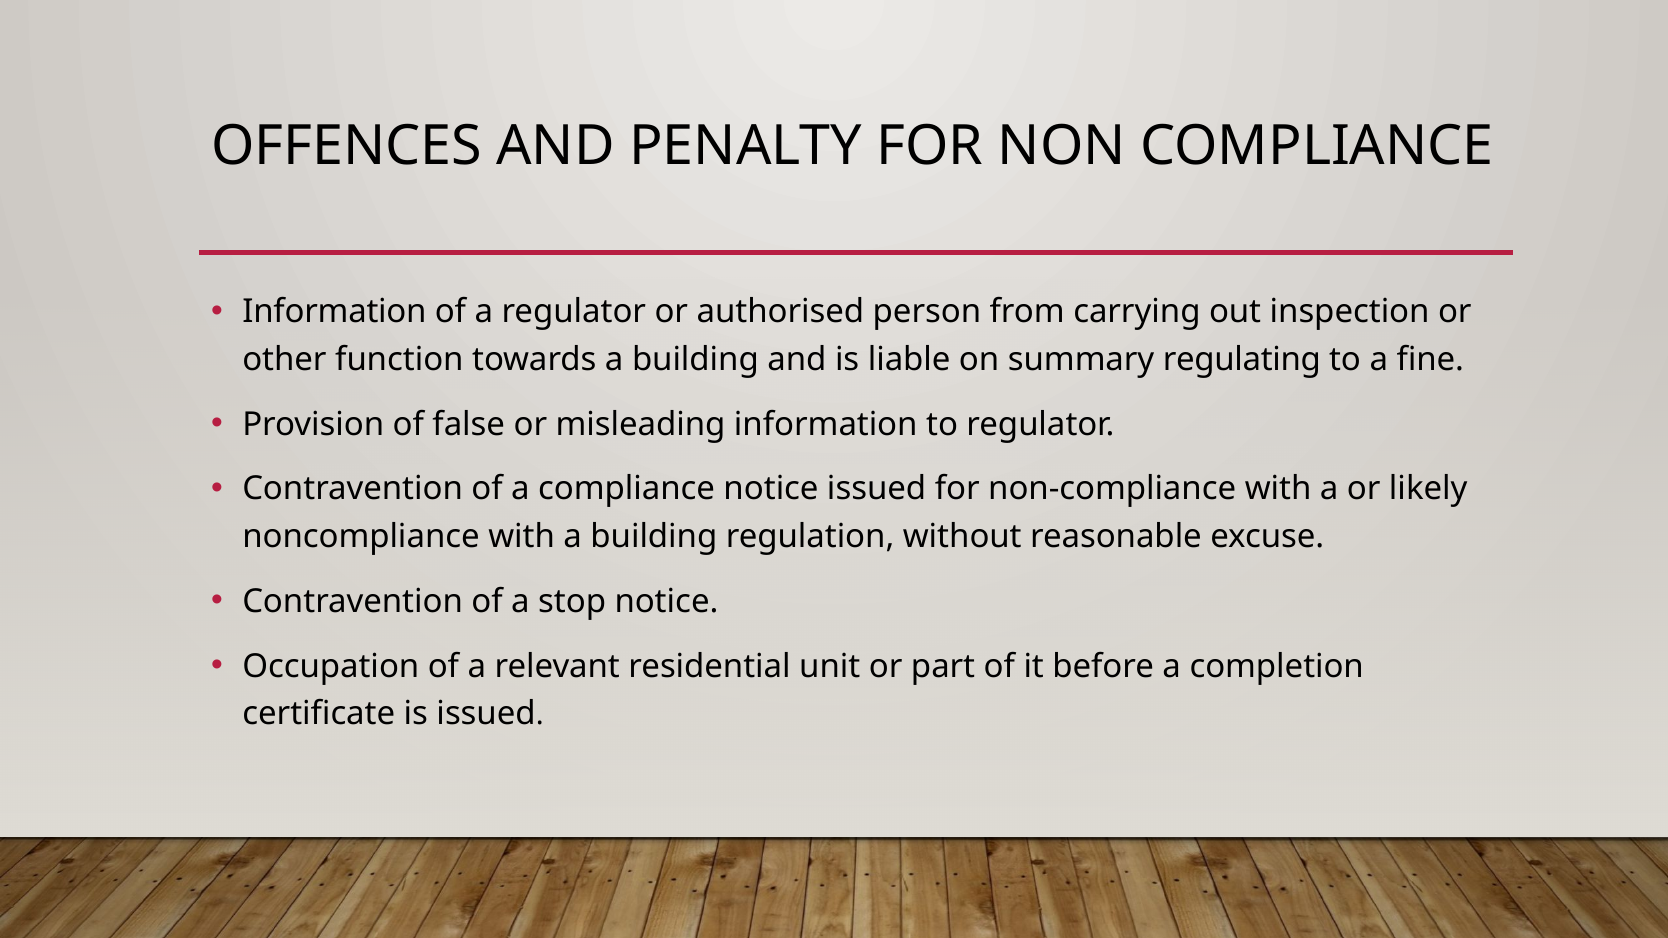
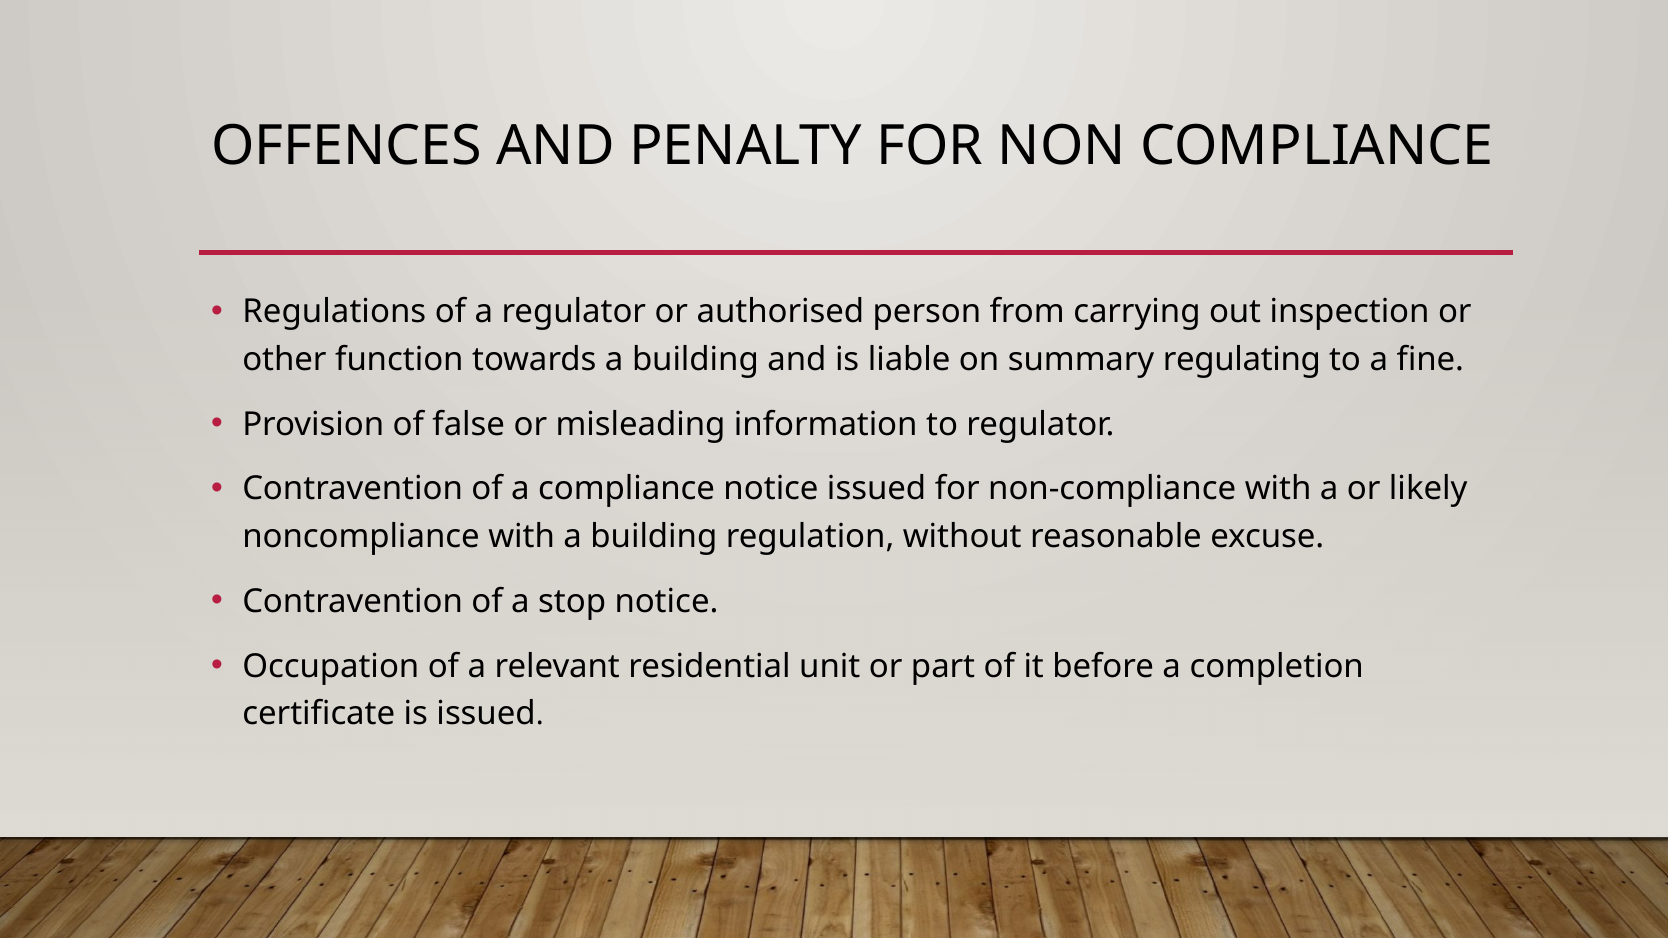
Information: Information -> Regulations (334, 312)
